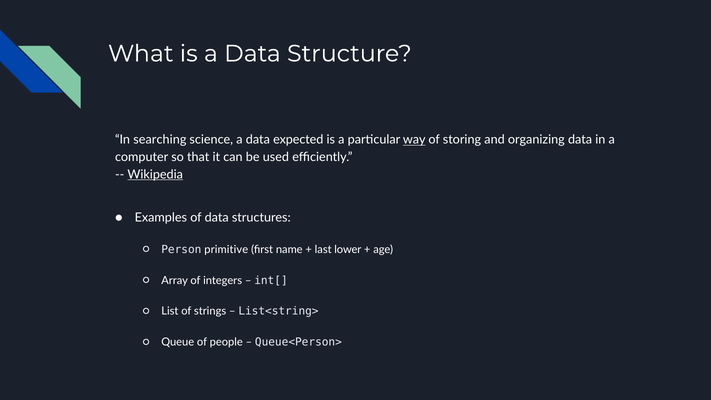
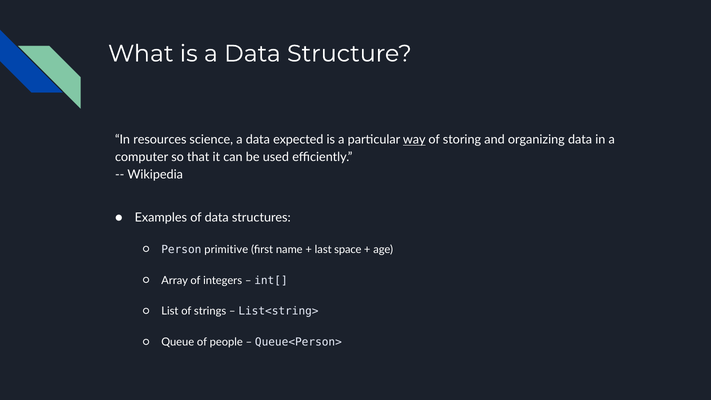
searching: searching -> resources (160, 140)
Wikipedia underline: present -> none (155, 174)
lower: lower -> space (348, 249)
